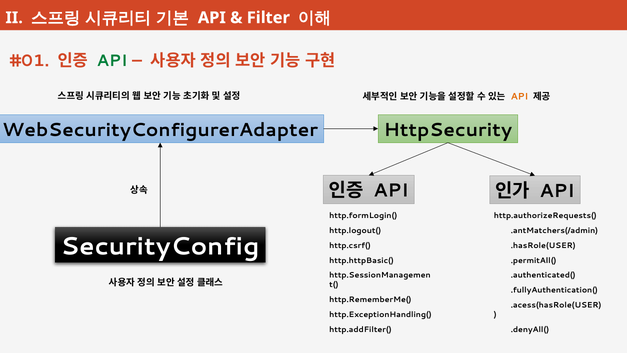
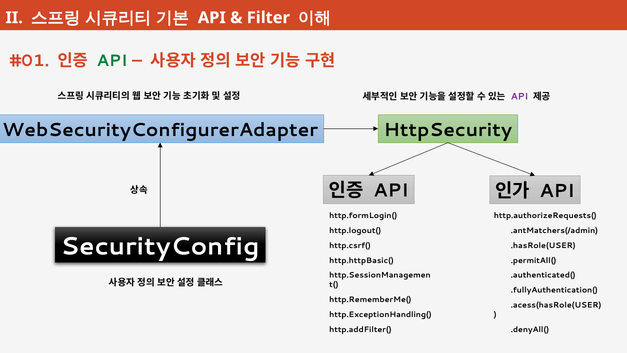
API colour: orange -> purple (520, 96)
